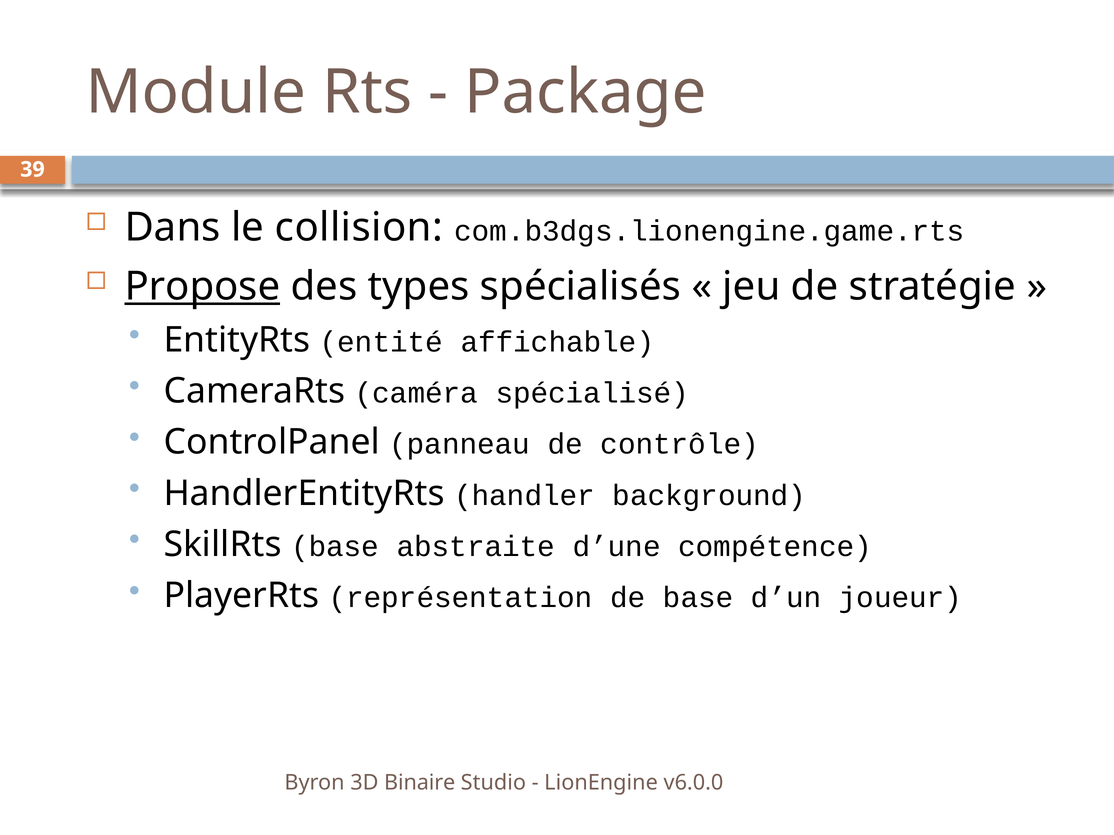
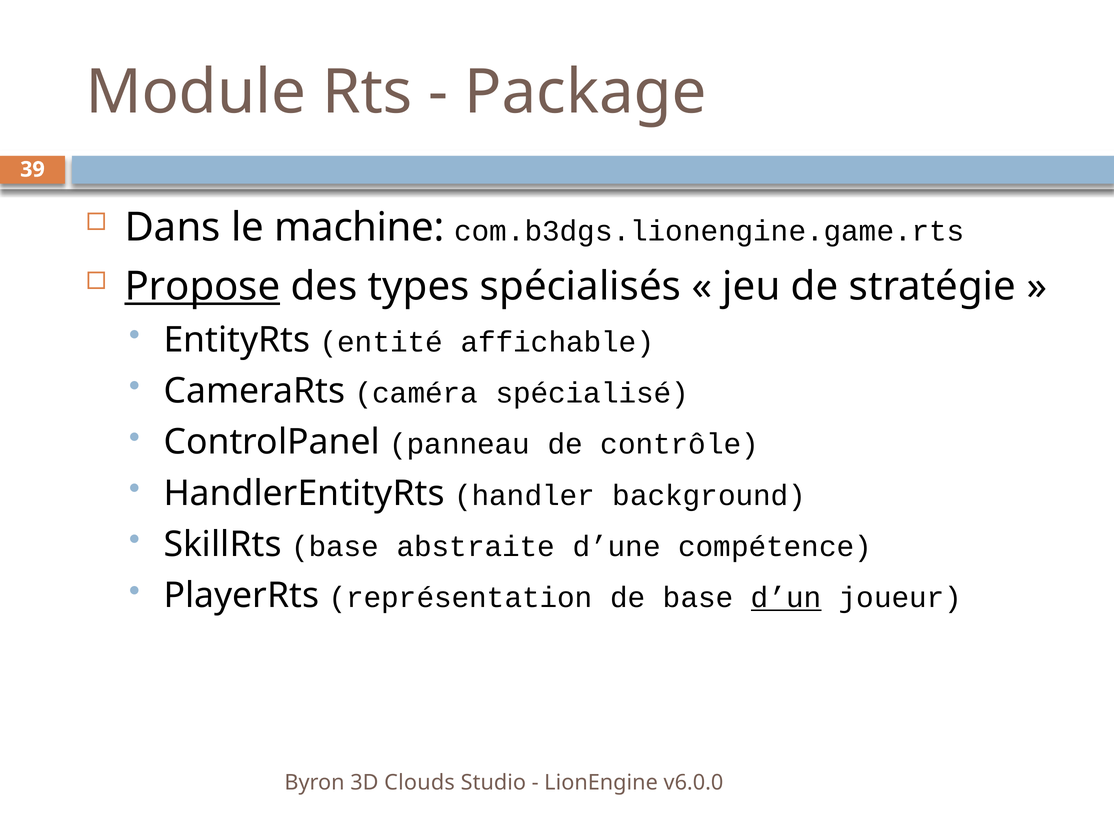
collision: collision -> machine (359, 227)
d’un underline: none -> present (786, 598)
Binaire: Binaire -> Clouds (420, 783)
